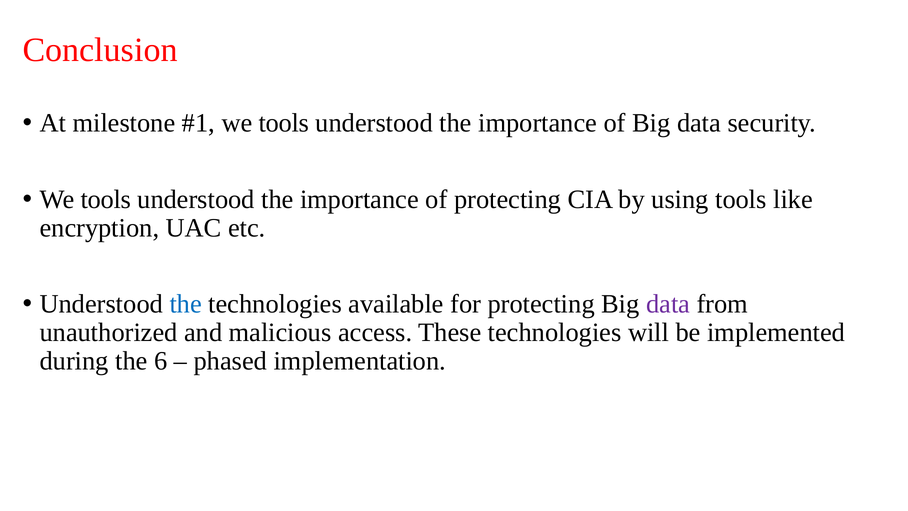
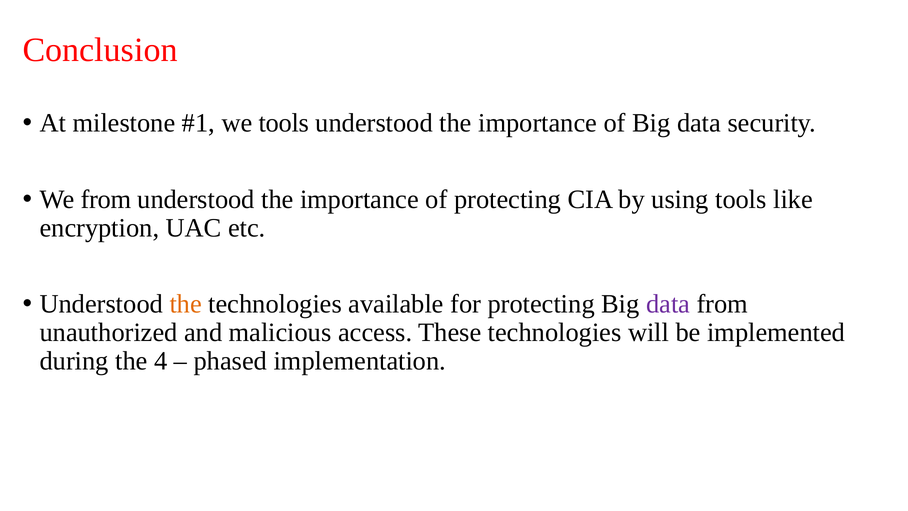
tools: tools -> from (106, 199)
the colour: blue -> orange (186, 304)
6: 6 -> 4 (161, 361)
